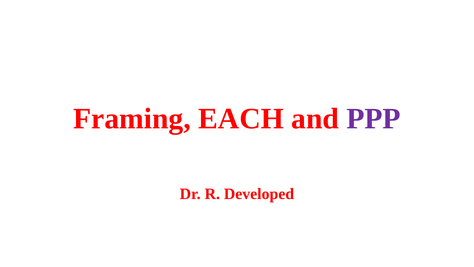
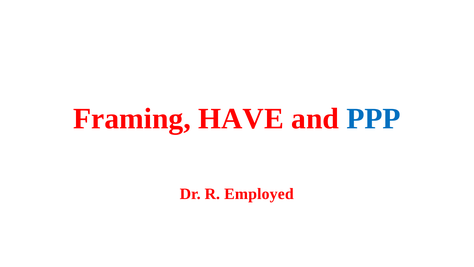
EACH: EACH -> HAVE (241, 118)
PPP colour: purple -> blue (373, 118)
Developed: Developed -> Employed (259, 194)
